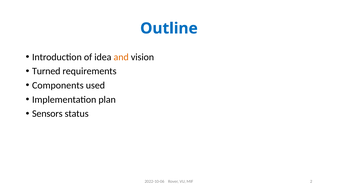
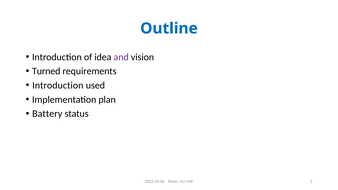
and colour: orange -> purple (121, 57)
Components: Components -> Introduction (58, 85)
Sensors: Sensors -> Battery (47, 114)
